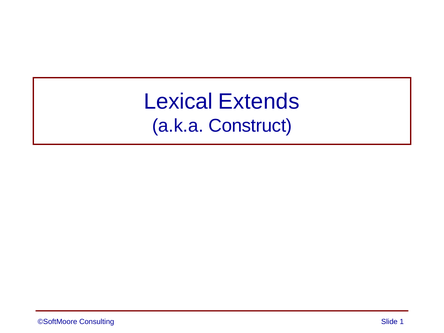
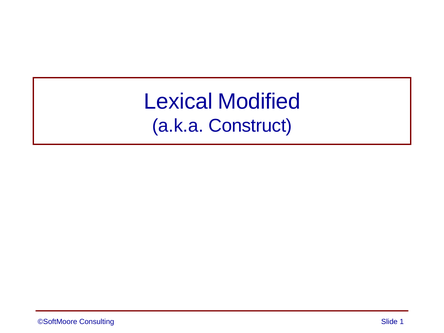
Extends: Extends -> Modified (259, 101)
